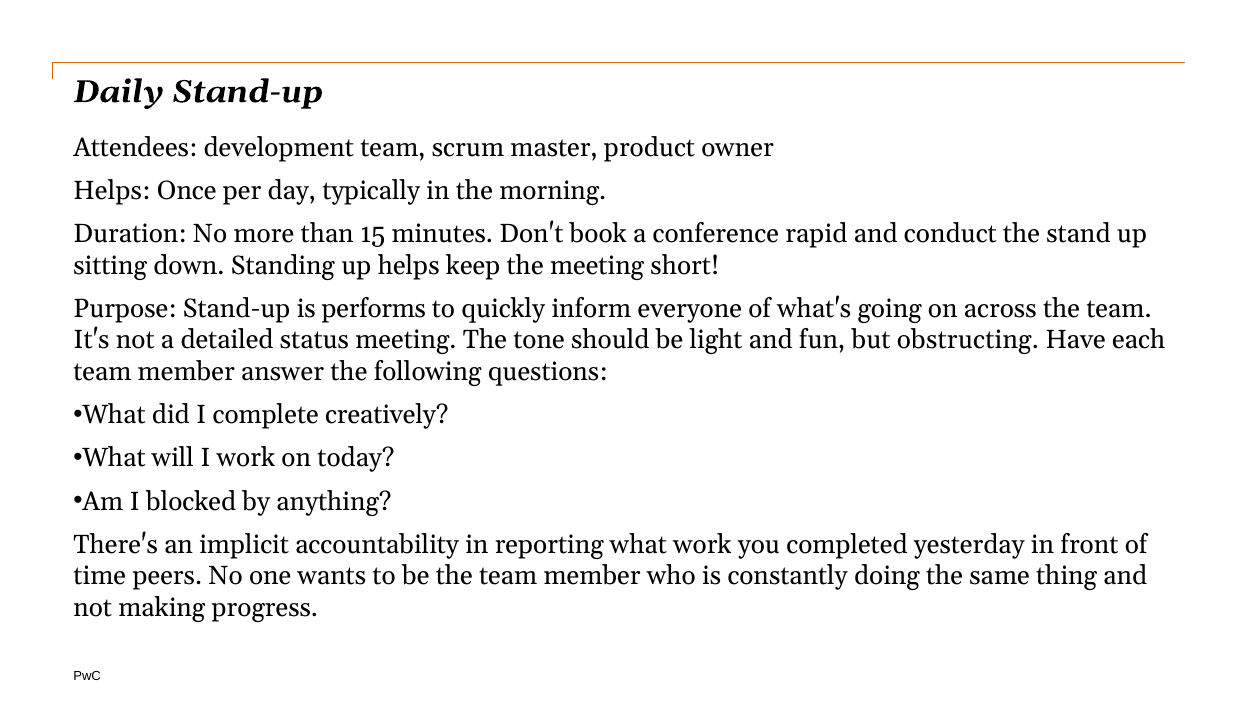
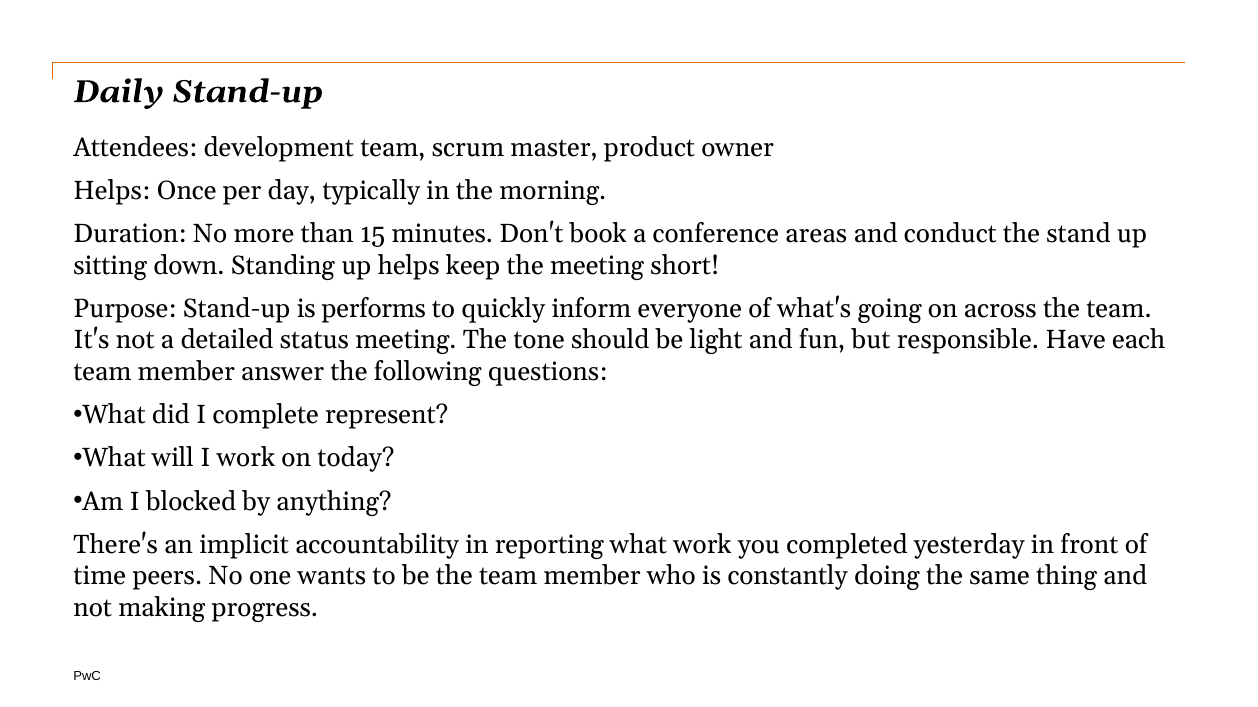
rapid: rapid -> areas (816, 234)
obstructing: obstructing -> responsible (968, 341)
creatively: creatively -> represent (387, 415)
